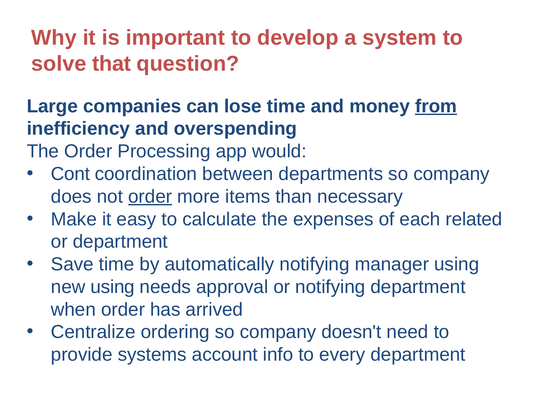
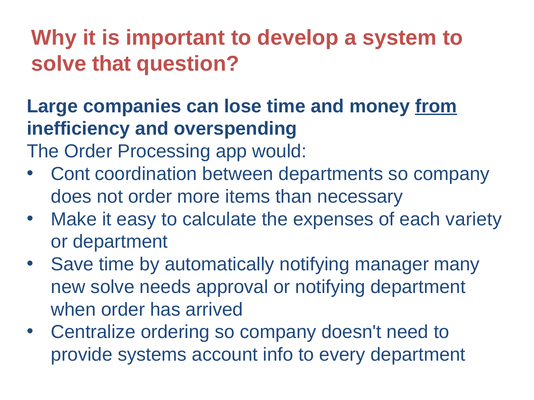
order underline: present -> none (150, 197)
related: related -> variety (474, 219)
manager using: using -> many (457, 265)
new using: using -> solve (113, 287)
